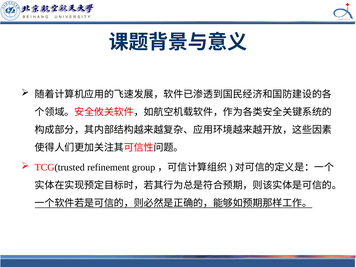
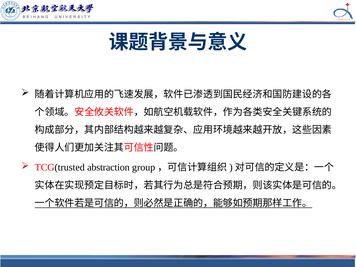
refinement: refinement -> abstraction (108, 167)
